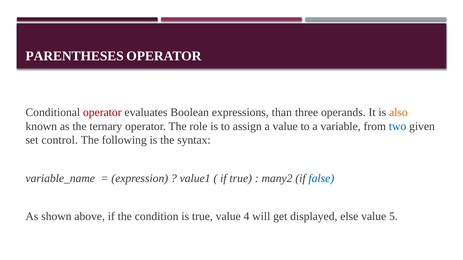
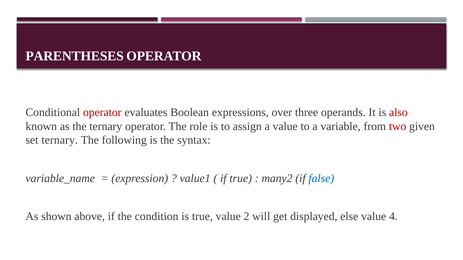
than: than -> over (282, 113)
also colour: orange -> red (398, 113)
two colour: blue -> red (398, 126)
set control: control -> ternary (60, 140)
4: 4 -> 2 (247, 217)
5: 5 -> 4 (393, 217)
